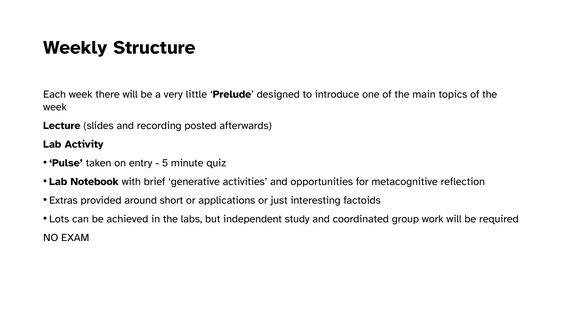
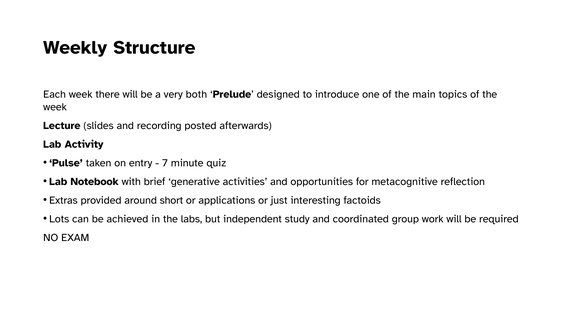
little: little -> both (196, 94)
5: 5 -> 7 (165, 163)
